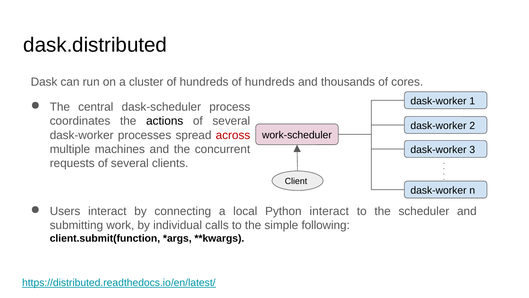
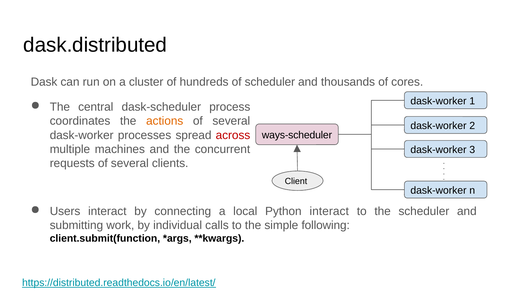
hundreds of hundreds: hundreds -> scheduler (270, 82)
actions colour: black -> orange (165, 121)
work-scheduler: work-scheduler -> ways-scheduler (297, 135)
